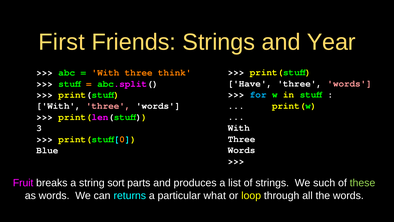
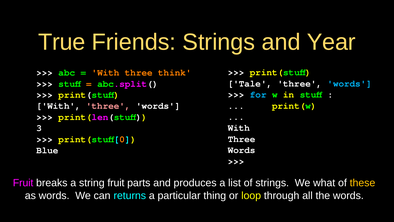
First: First -> True (62, 42)
Have: Have -> Tale (250, 83)
words colour: pink -> light blue (350, 83)
string sort: sort -> fruit (116, 183)
such: such -> what (324, 183)
these colour: light green -> yellow (363, 183)
what: what -> thing (215, 195)
